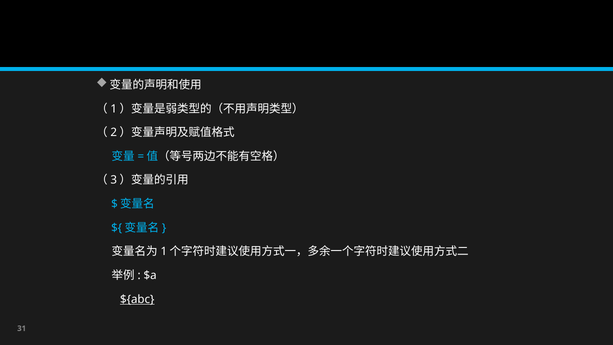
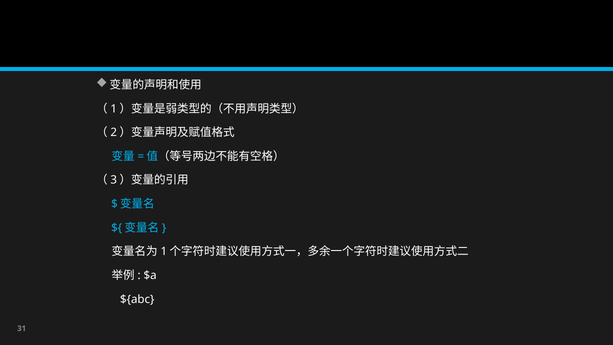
${abc underline: present -> none (137, 299)
